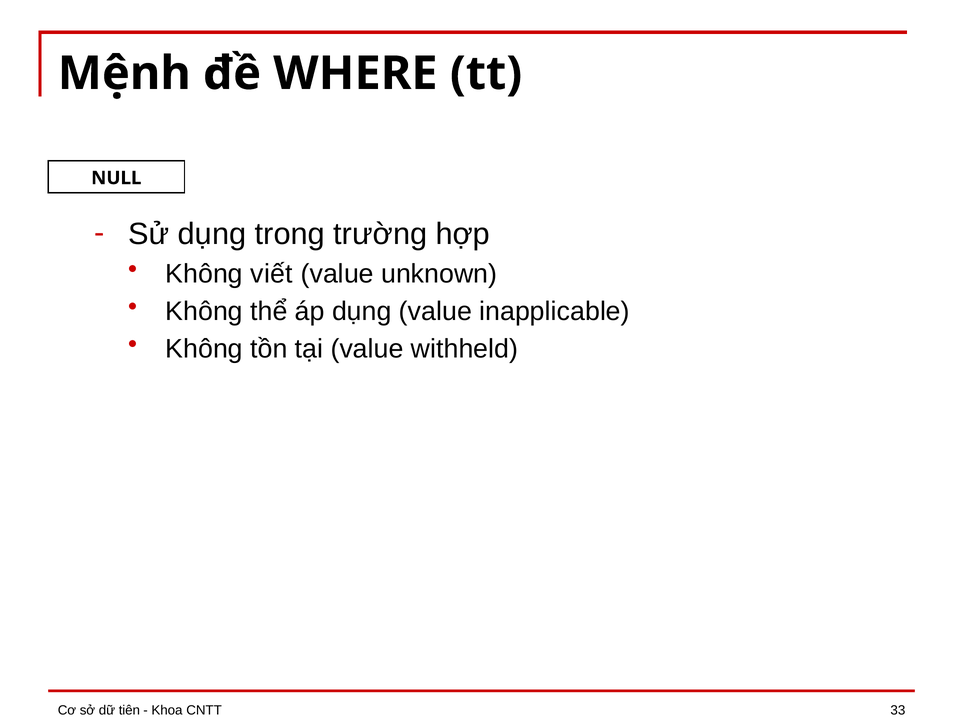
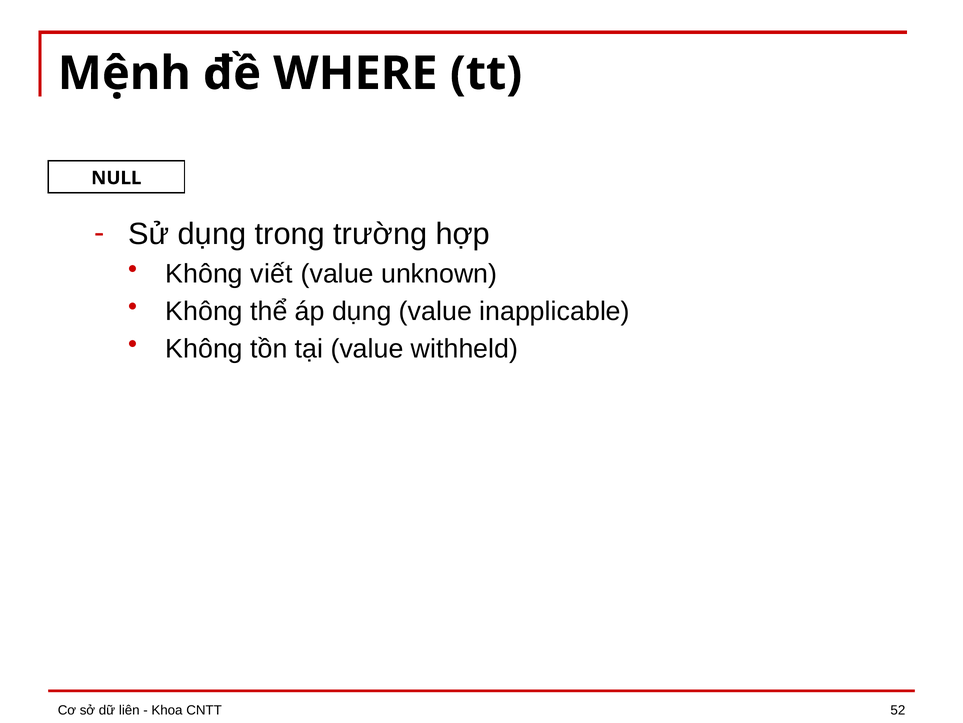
tiên: tiên -> liên (129, 710)
33: 33 -> 52 (898, 710)
